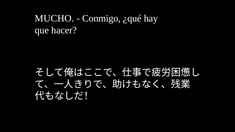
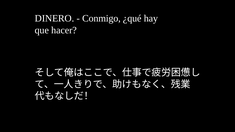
MUCHO: MUCHO -> DINERO (54, 18)
